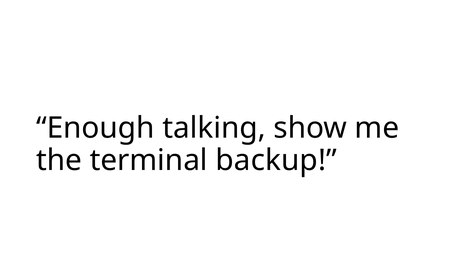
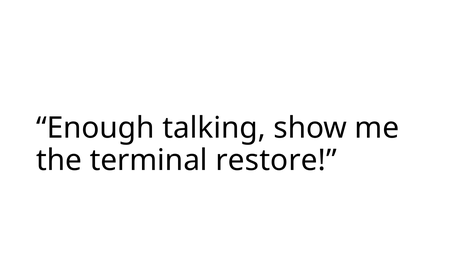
backup: backup -> restore (276, 160)
